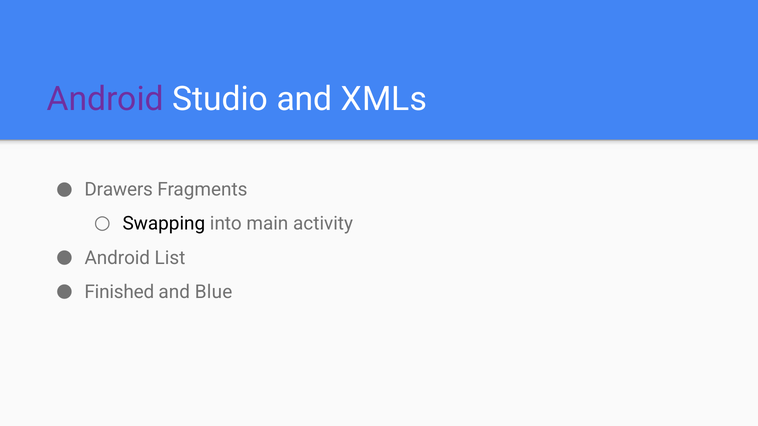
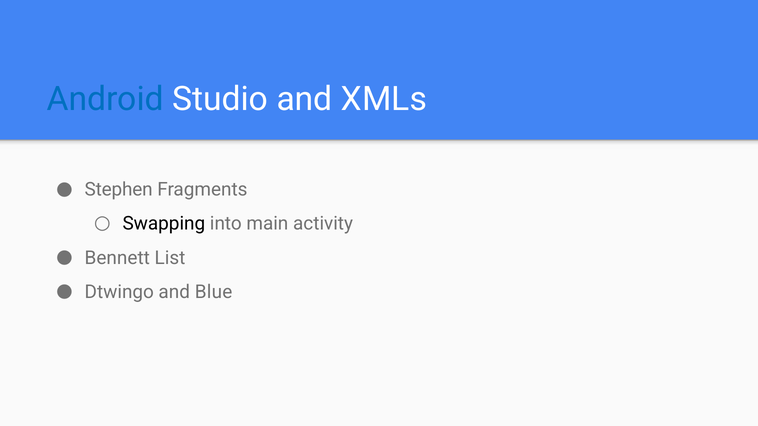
Android colour: purple -> blue (105, 99)
Drawers: Drawers -> Stephen (119, 190)
Android: Android -> Bennett (117, 258)
Finished: Finished -> Dtwingo (119, 292)
